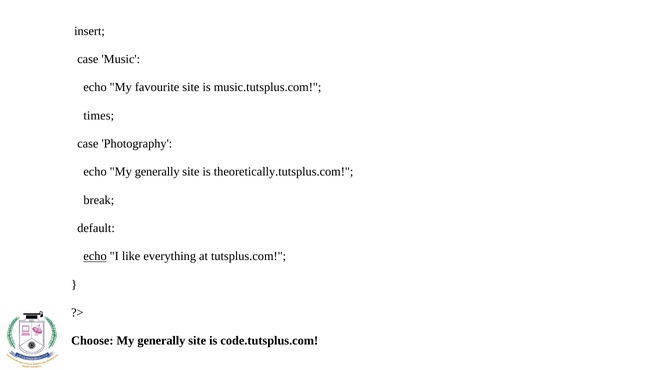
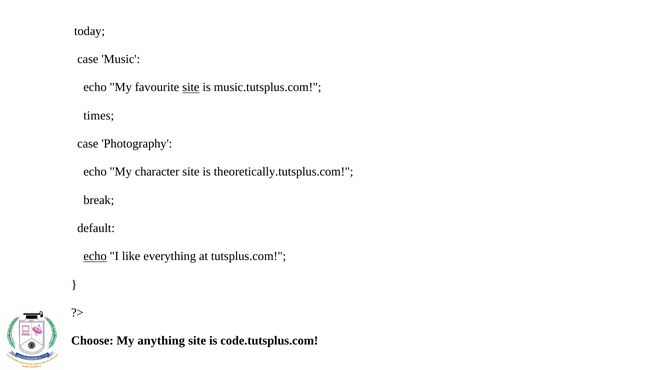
insert: insert -> today (90, 31)
site underline: none -> present (191, 87)
echo My generally: generally -> character (157, 172)
generally: generally -> anything (161, 340)
